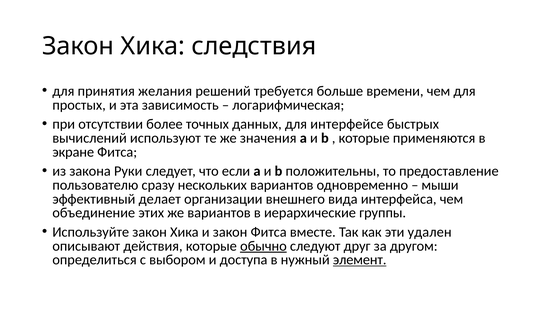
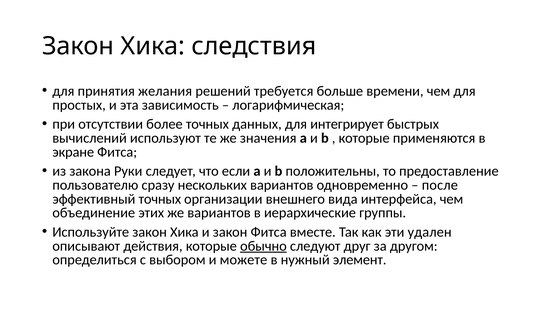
интерфейсе: интерфейсе -> интегрирует (347, 124)
мыши: мыши -> после (440, 185)
эффективный делает: делает -> точных (160, 199)
доступа: доступа -> можете (244, 260)
элемент underline: present -> none (360, 260)
